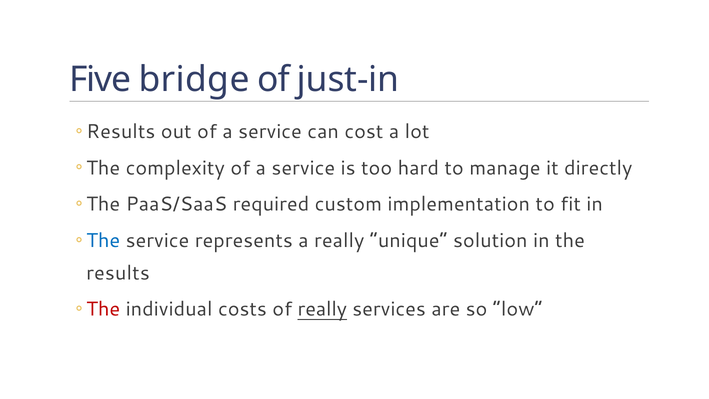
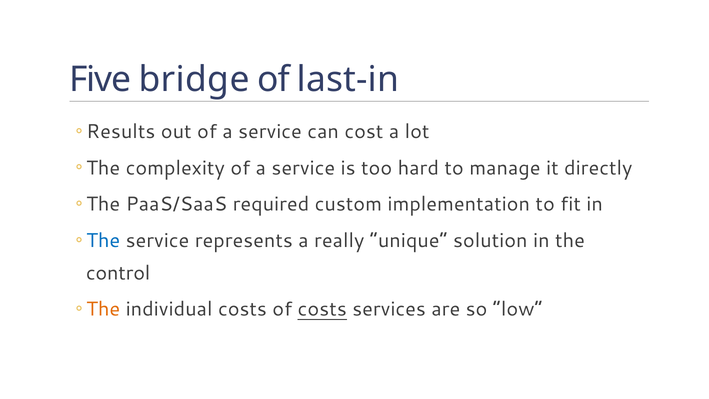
just-in: just-in -> last-in (348, 79)
results: results -> control (118, 273)
The colour: red -> orange (103, 309)
of really: really -> costs (322, 309)
